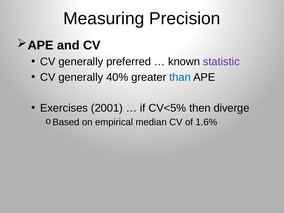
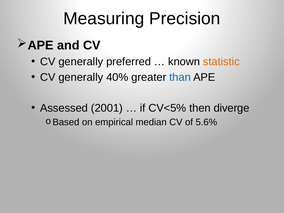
statistic colour: purple -> orange (221, 62)
Exercises: Exercises -> Assessed (64, 108)
1.6%: 1.6% -> 5.6% (206, 122)
